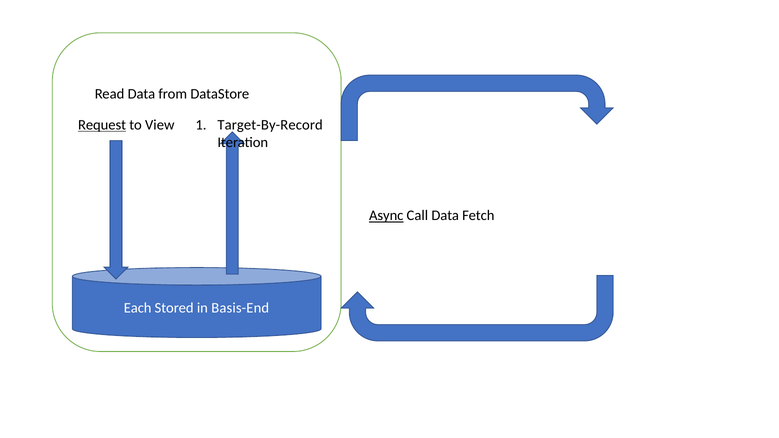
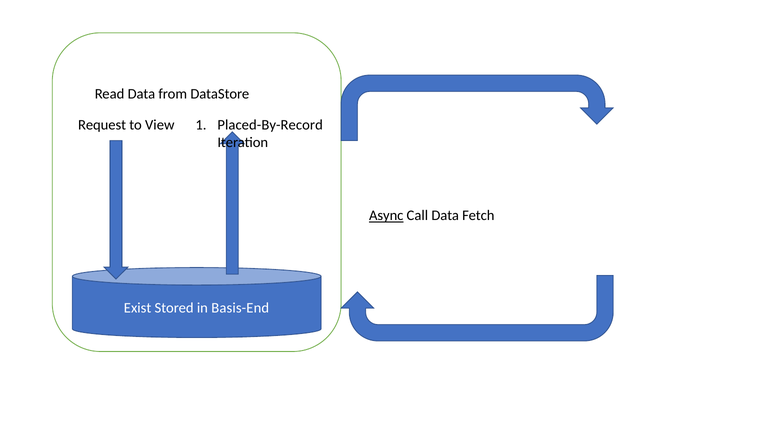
Request underline: present -> none (102, 125)
Target-By-Record: Target-By-Record -> Placed-By-Record (270, 125)
Each: Each -> Exist (138, 308)
